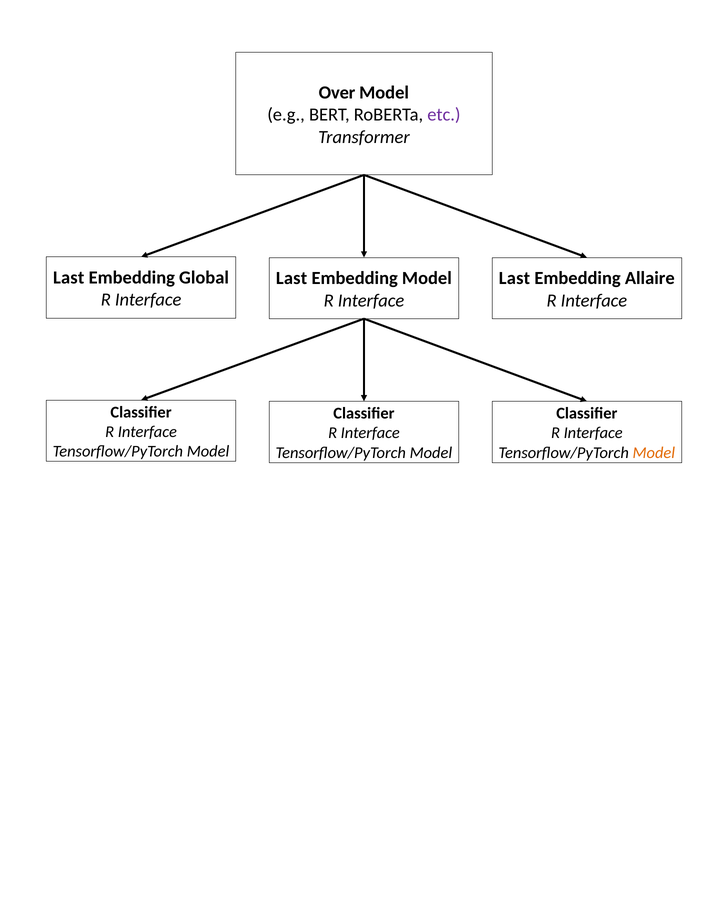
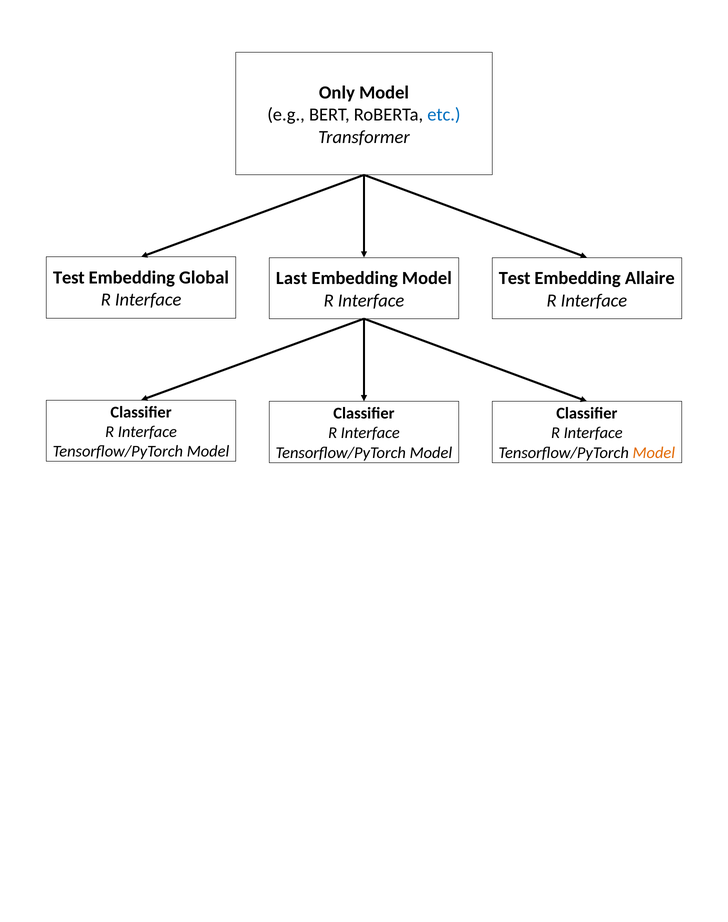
Over: Over -> Only (337, 93)
etc colour: purple -> blue (444, 115)
Last: Last -> Test (69, 278)
Last: Last -> Test (515, 278)
